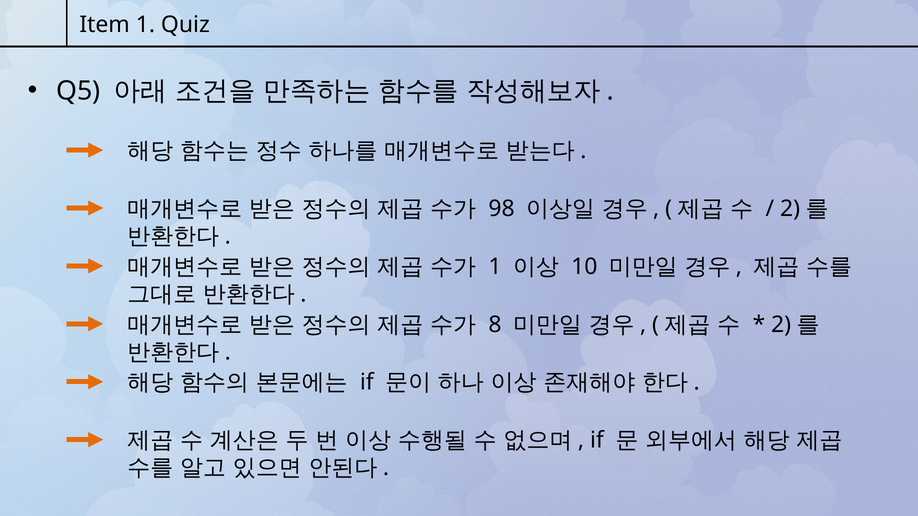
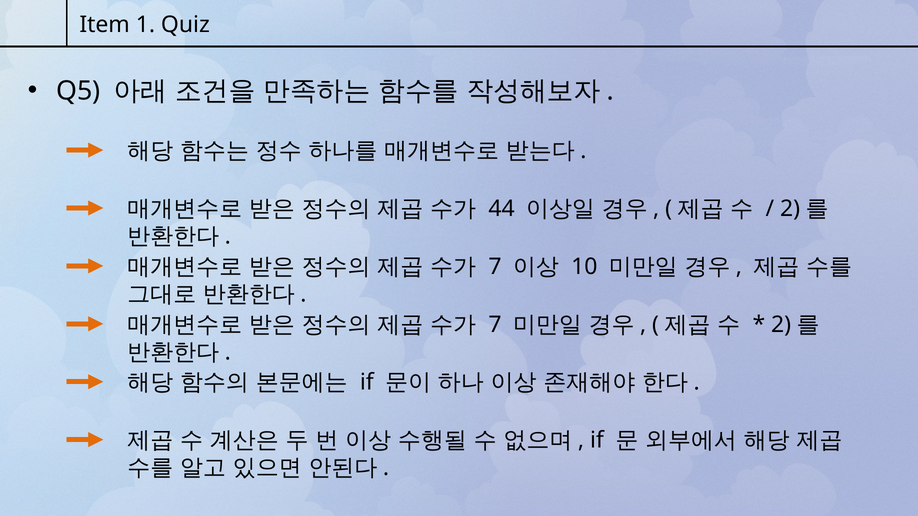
98: 98 -> 44 (502, 209)
1: 1 -> 7 (495, 267)
8: 8 -> 7 (495, 325)
